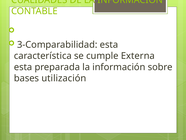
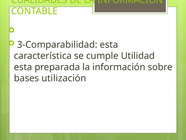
Externa: Externa -> Utilidad (138, 56)
